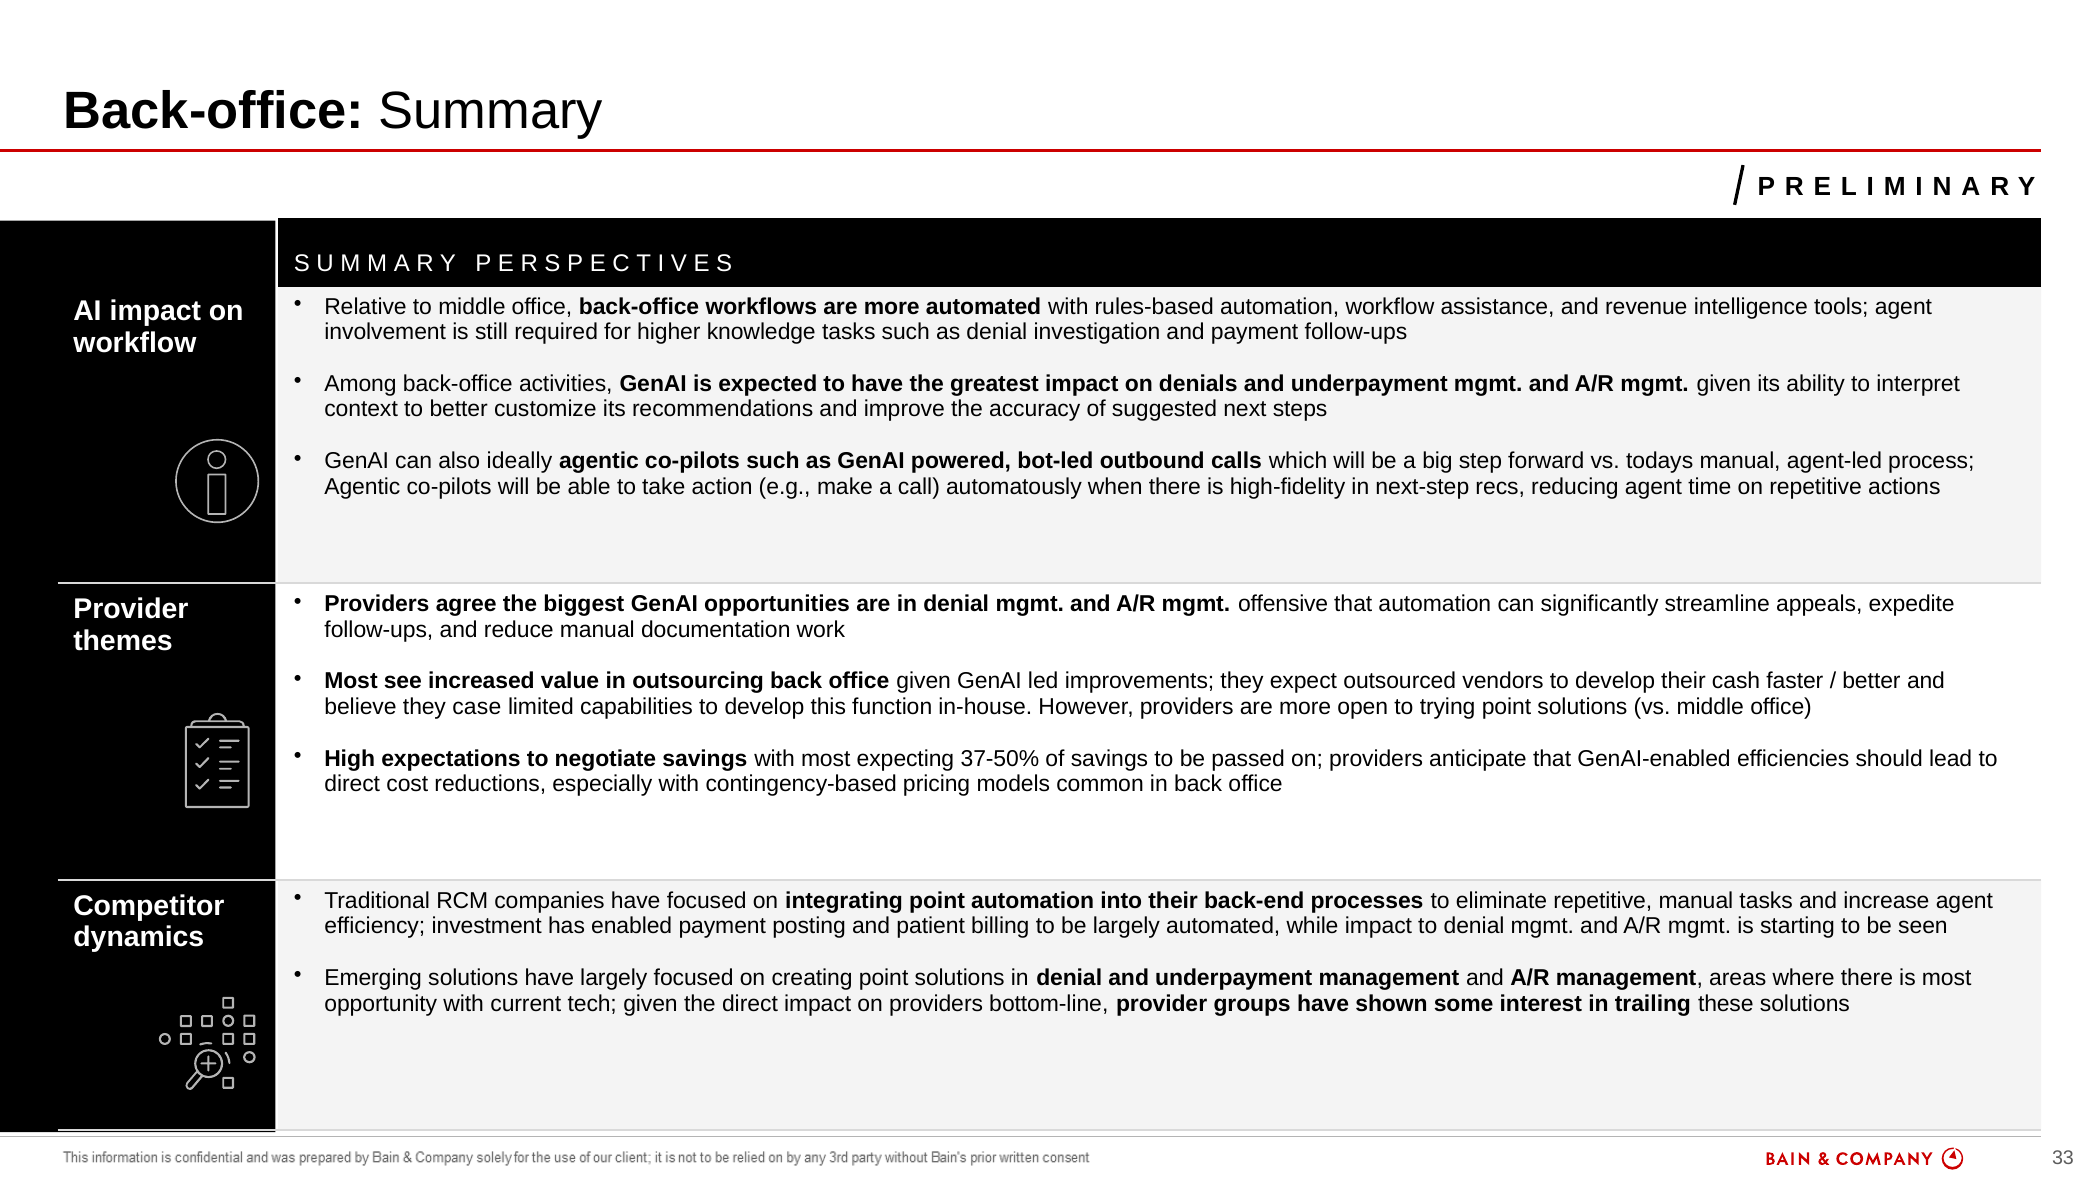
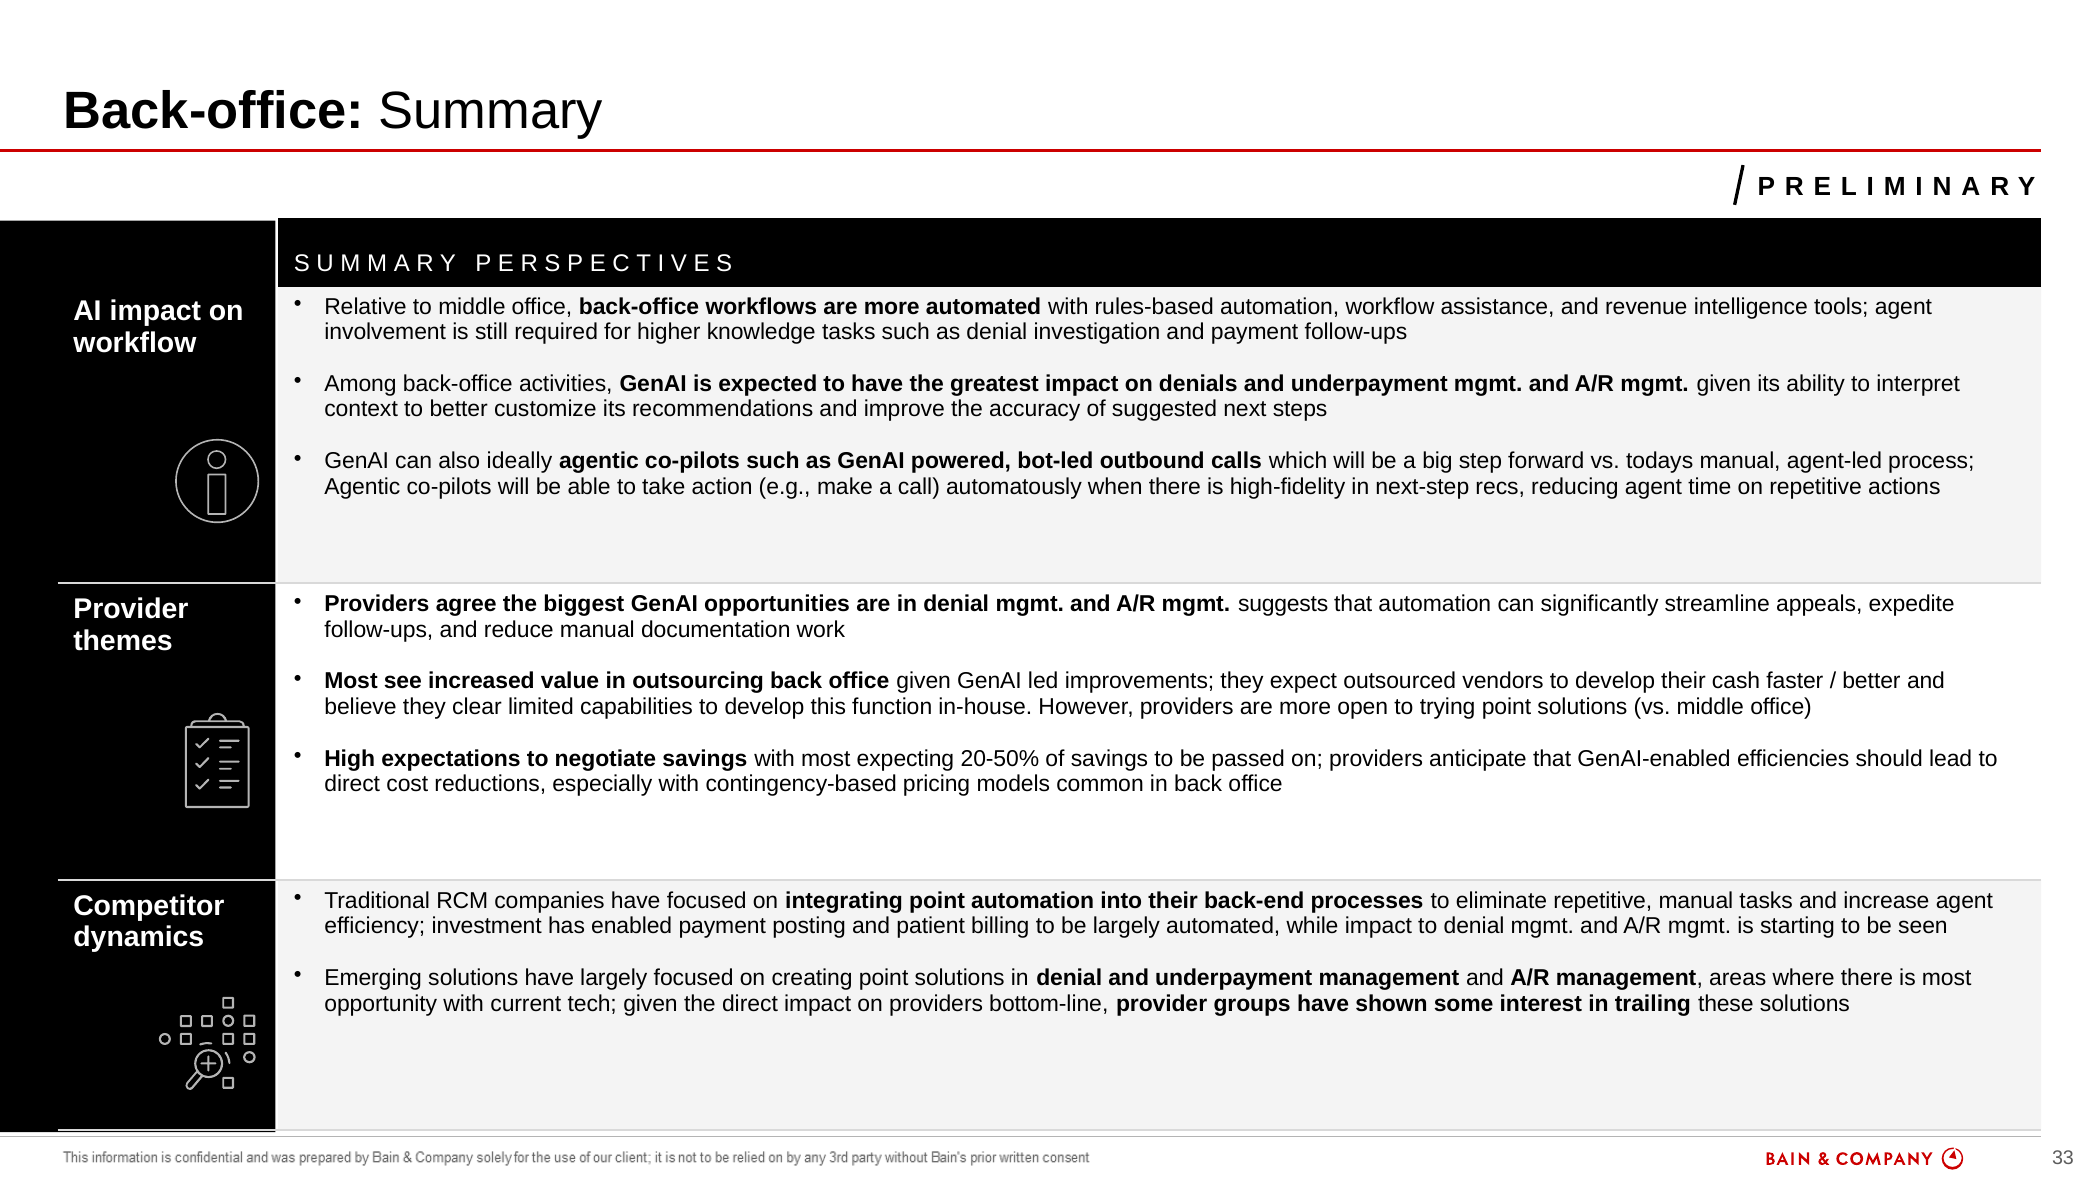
offensive: offensive -> suggests (1283, 604)
case: case -> clear (477, 707)
37-50%: 37-50% -> 20-50% (1000, 758)
